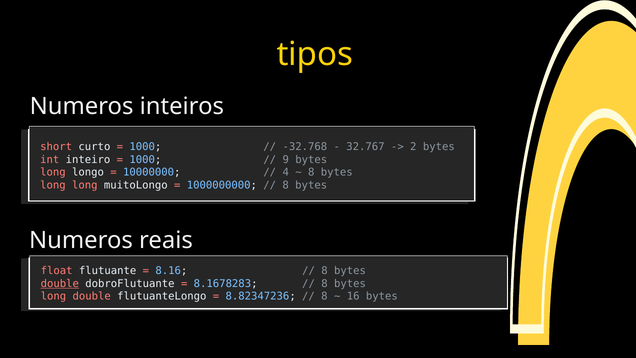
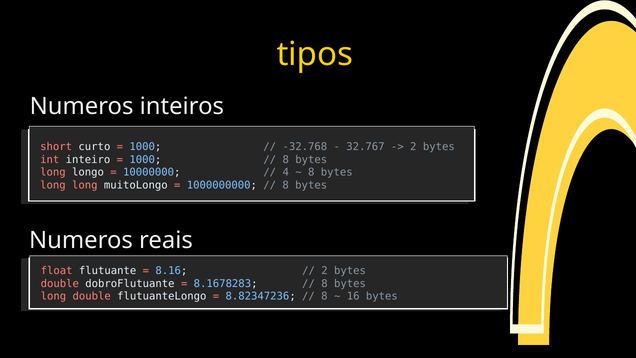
9: 9 -> 8 (286, 159)
8: 8 -> 2 (324, 271)
double underline: present -> none (60, 283)
